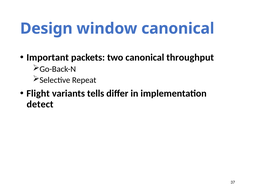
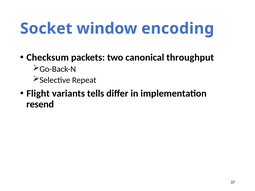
Design: Design -> Socket (46, 29)
window canonical: canonical -> encoding (178, 29)
Important: Important -> Checksum (48, 57)
detect: detect -> resend (40, 104)
